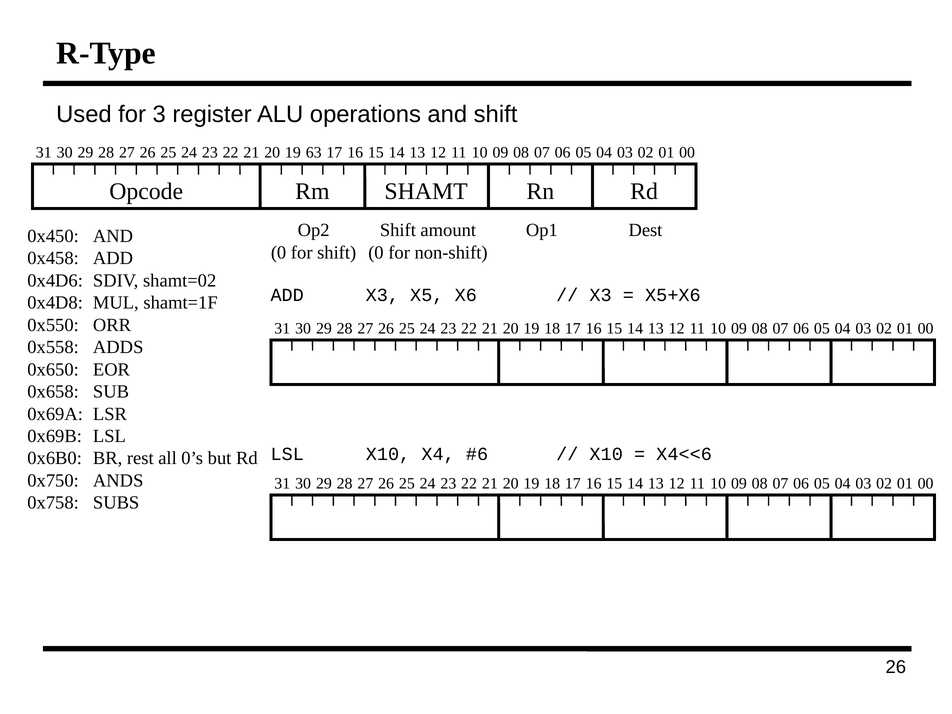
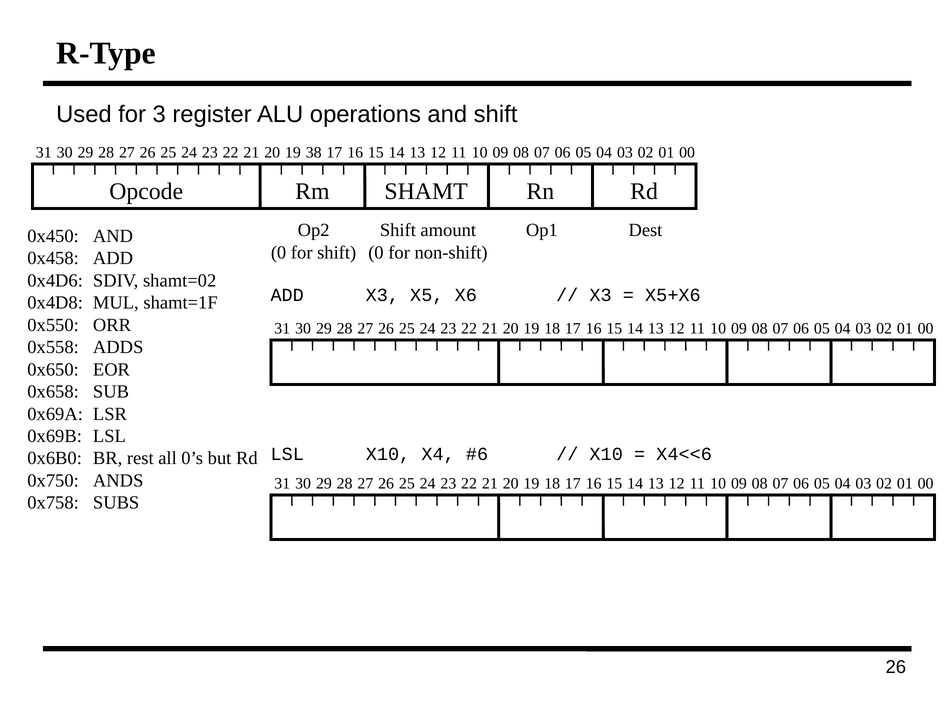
63: 63 -> 38 (314, 152)
